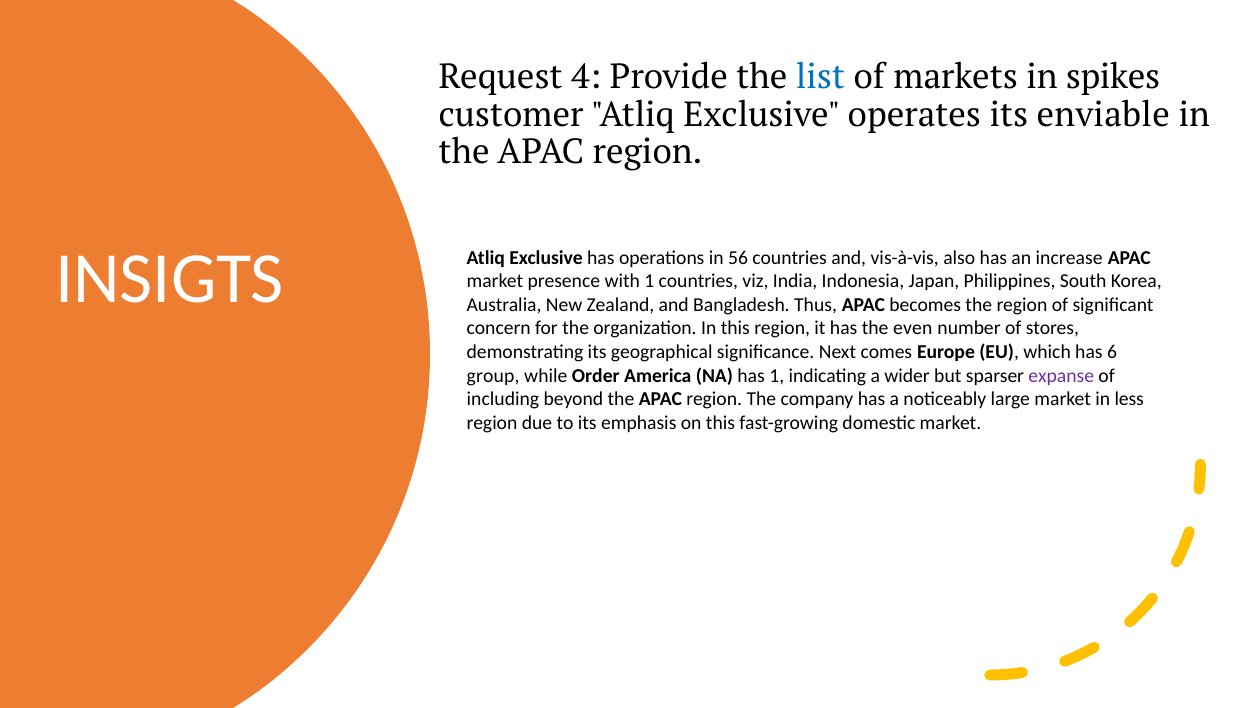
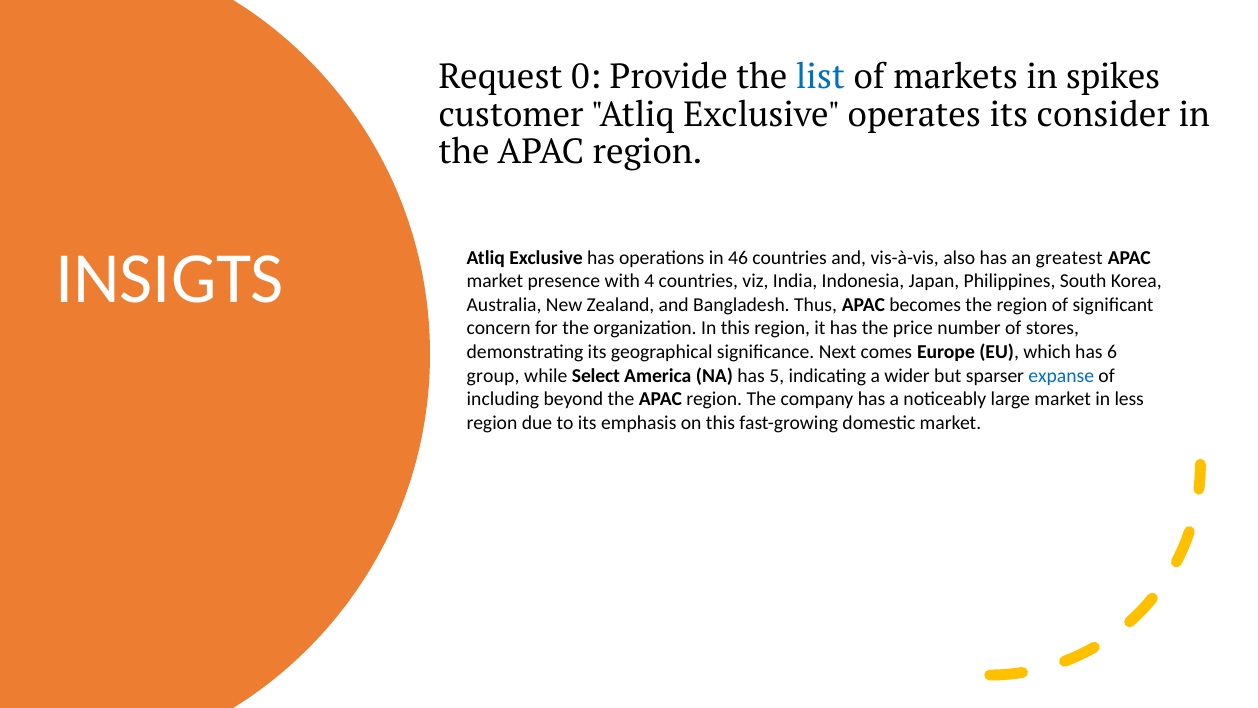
4: 4 -> 0 (586, 77)
enviable: enviable -> consider (1103, 115)
56: 56 -> 46 (738, 257)
increase: increase -> greatest (1069, 257)
with 1: 1 -> 4 (649, 281)
even: even -> price (913, 328)
Order: Order -> Select (596, 375)
has 1: 1 -> 5 (777, 375)
expanse colour: purple -> blue (1061, 375)
